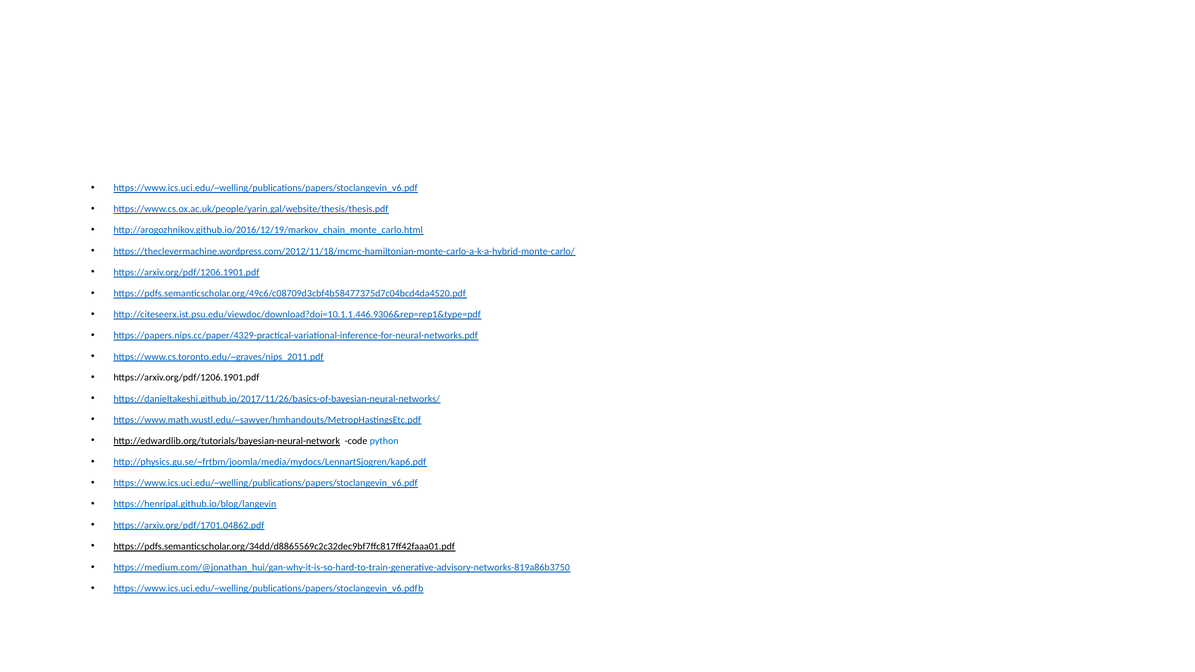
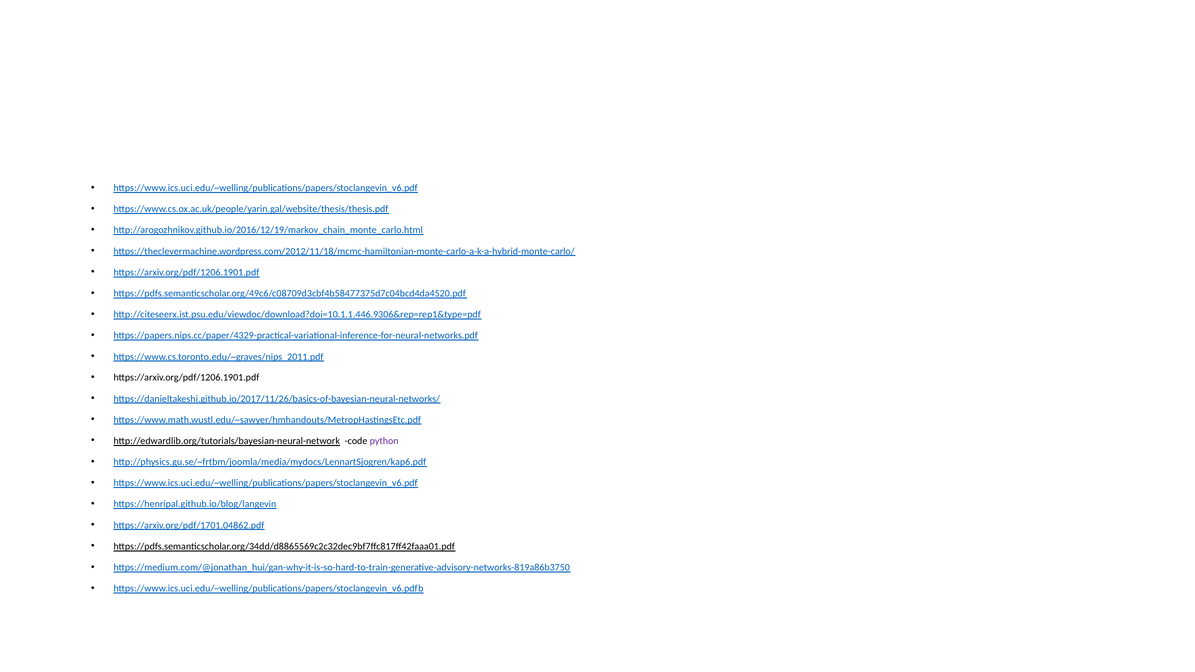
python colour: blue -> purple (384, 441)
